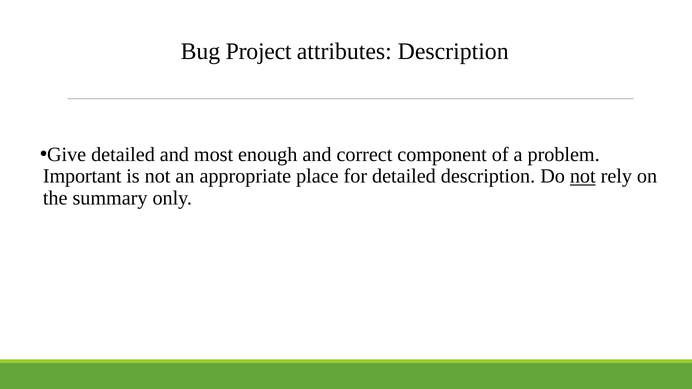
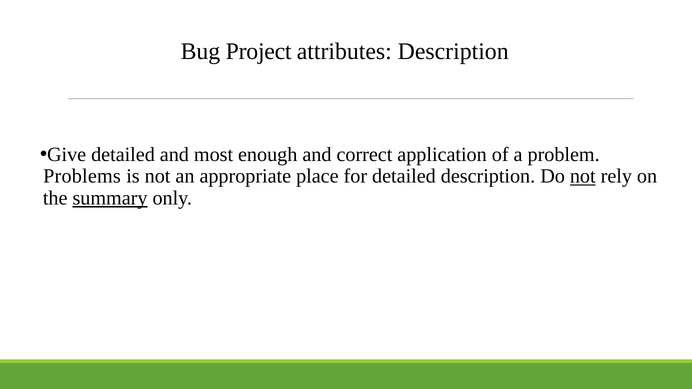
component: component -> application (442, 155)
Important: Important -> Problems (82, 176)
summary underline: none -> present (110, 198)
